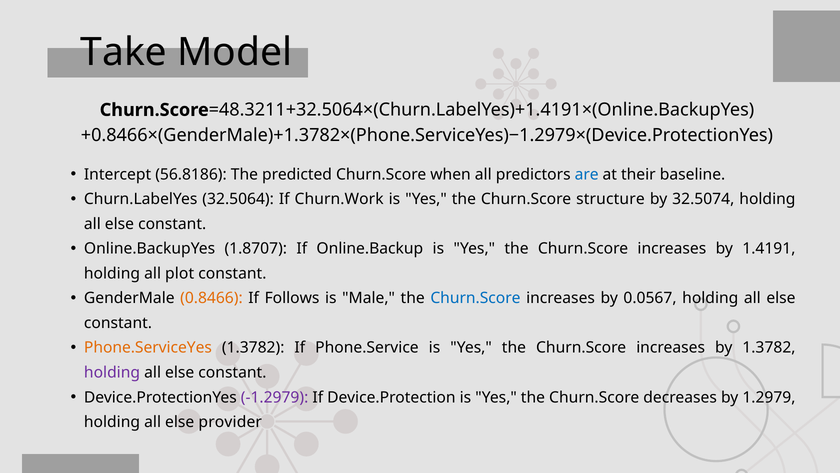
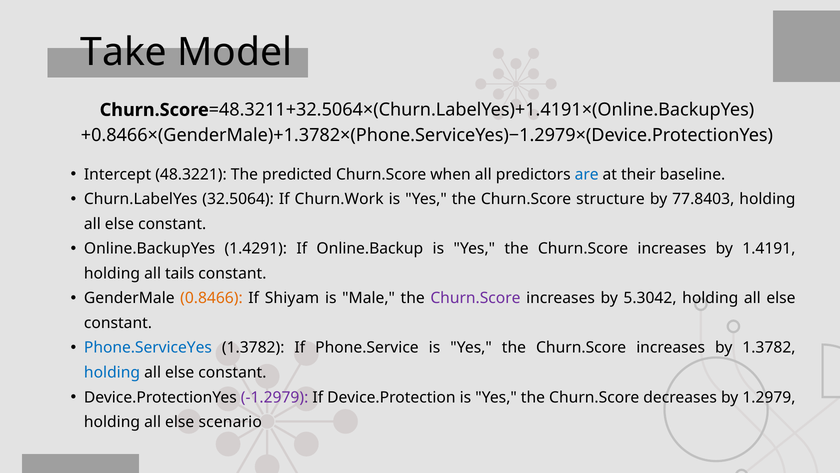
56.8186: 56.8186 -> 48.3221 (191, 174)
32.5074: 32.5074 -> 77.8403 (703, 199)
1.8707: 1.8707 -> 1.4291 (256, 249)
plot: plot -> tails (180, 273)
Follows: Follows -> Shiyam (292, 298)
Churn.Score colour: blue -> purple (475, 298)
0.0567: 0.0567 -> 5.3042 (650, 298)
Phone.ServiceYes colour: orange -> blue (148, 347)
holding colour: purple -> blue (112, 372)
provider: provider -> scenario (230, 422)
